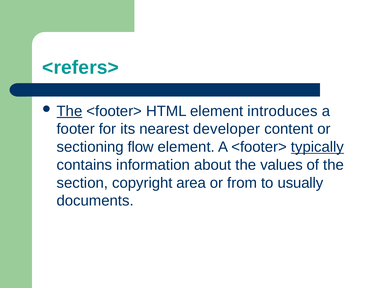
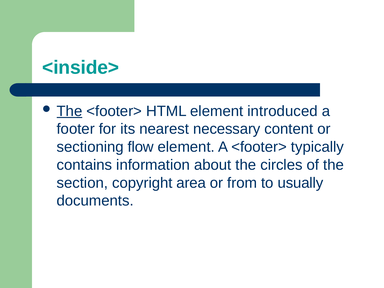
<refers>: <refers> -> <inside> (81, 68)
introduces: introduces -> introduced (283, 111)
developer: developer -> necessary (227, 129)
typically underline: present -> none (317, 147)
values: values -> circles (281, 165)
